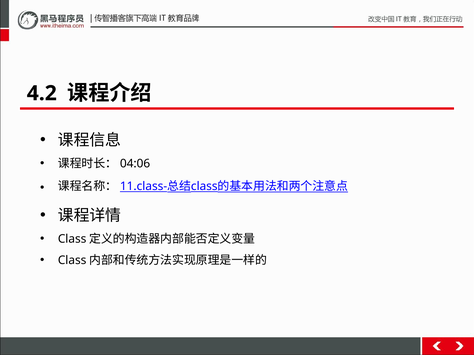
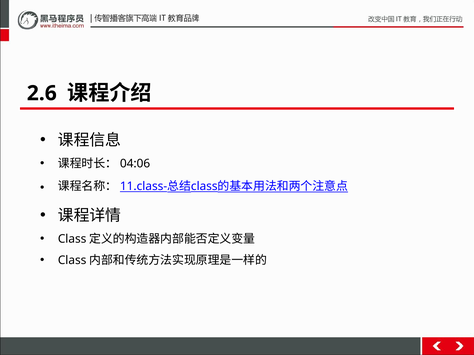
4.2: 4.2 -> 2.6 (42, 93)
